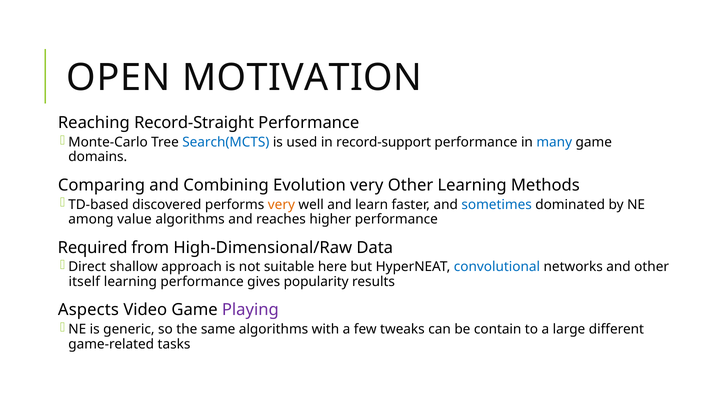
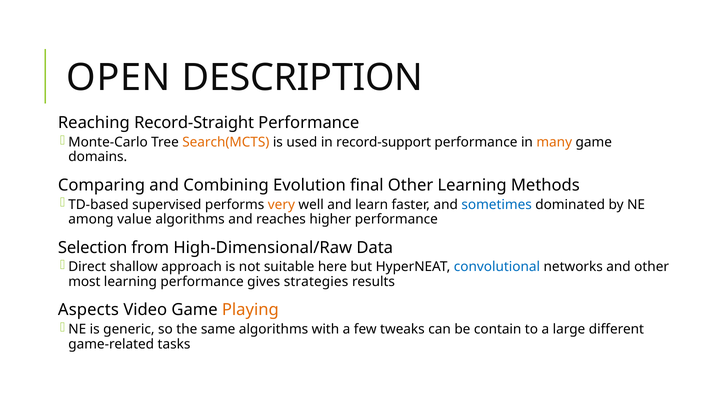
MOTIVATION: MOTIVATION -> DESCRIPTION (302, 78)
Search(MCTS colour: blue -> orange (226, 142)
many colour: blue -> orange (554, 142)
Evolution very: very -> final (367, 185)
discovered: discovered -> supervised (167, 204)
Required: Required -> Selection (93, 247)
itself: itself -> most (84, 282)
popularity: popularity -> strategies (316, 282)
Playing colour: purple -> orange (250, 310)
